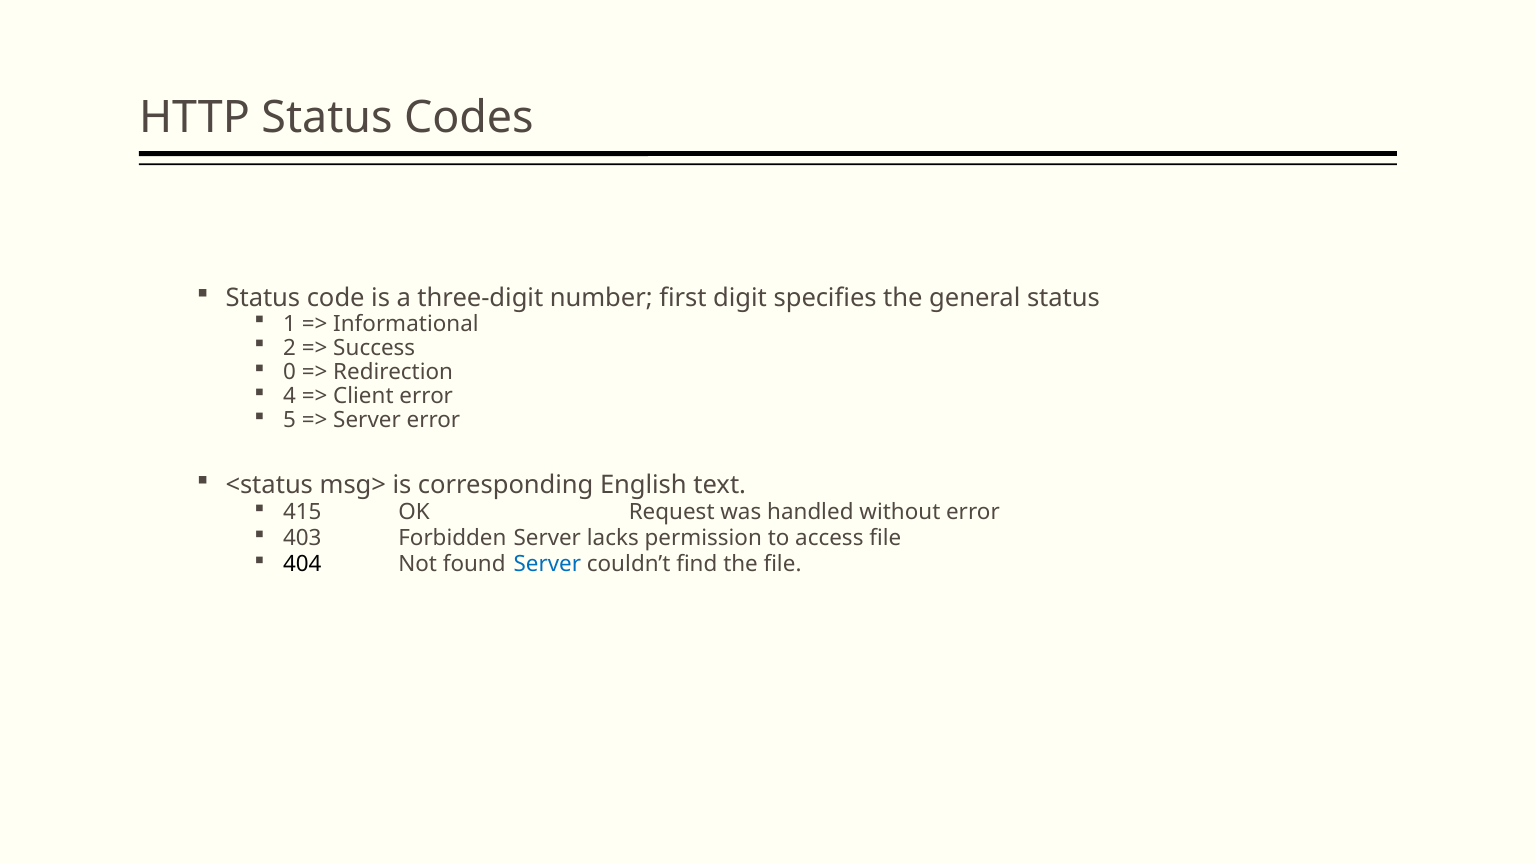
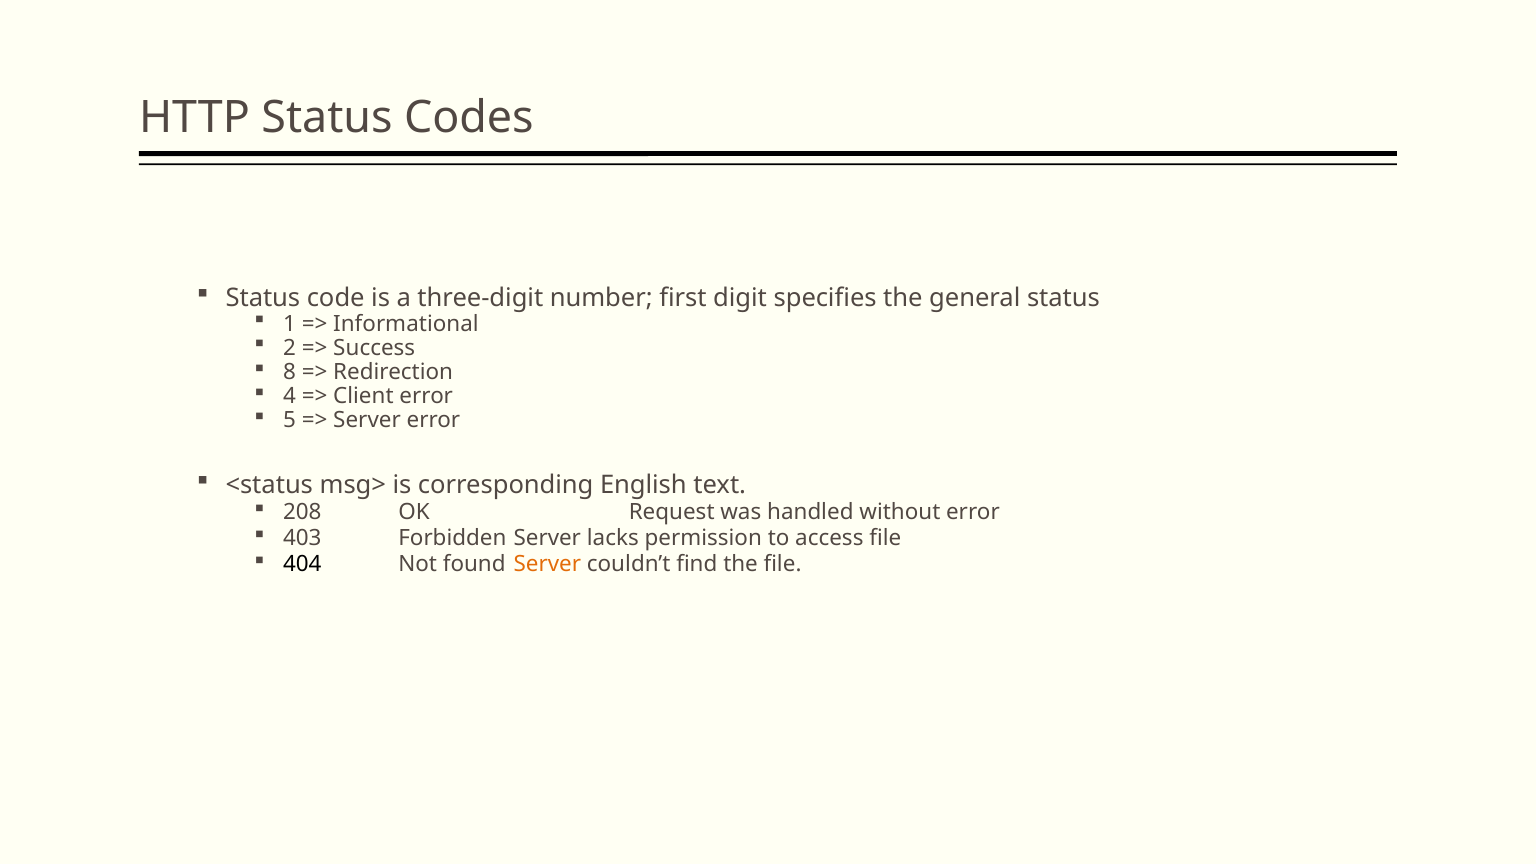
0: 0 -> 8 (290, 372)
415: 415 -> 208 (302, 512)
Server colour: blue -> orange (547, 564)
